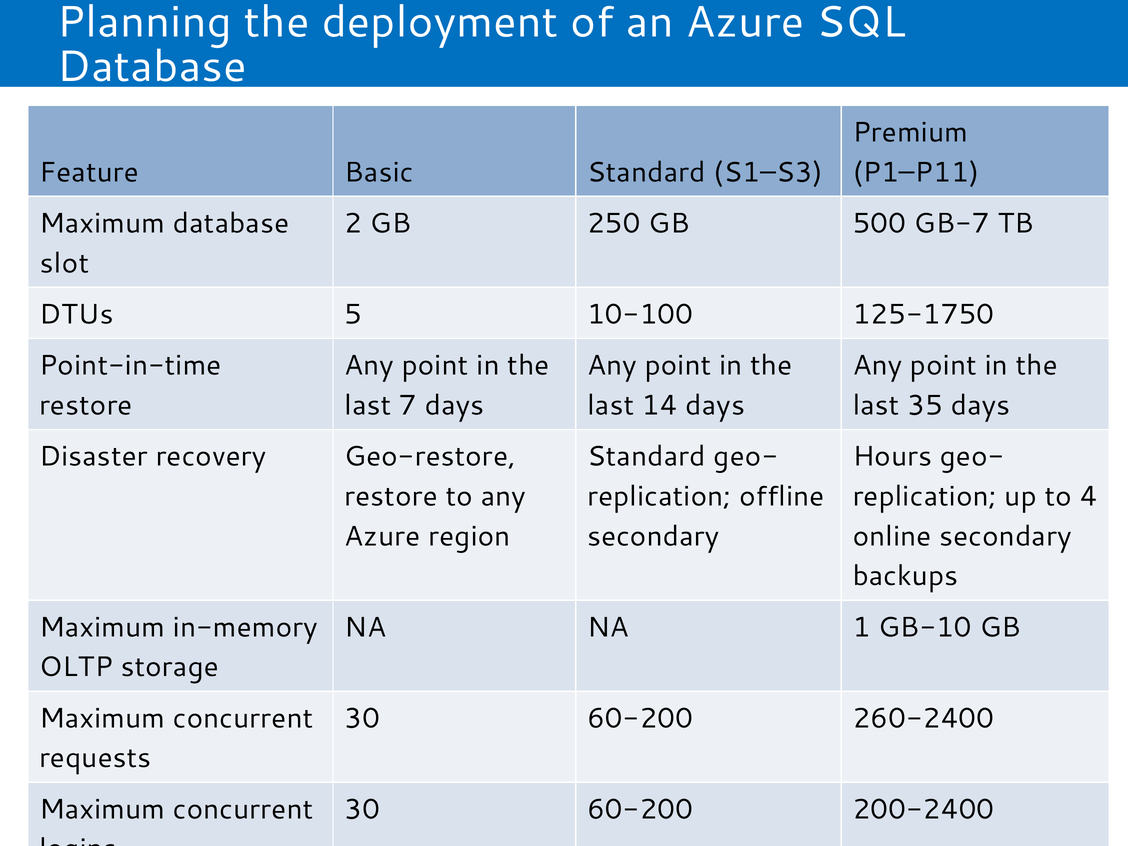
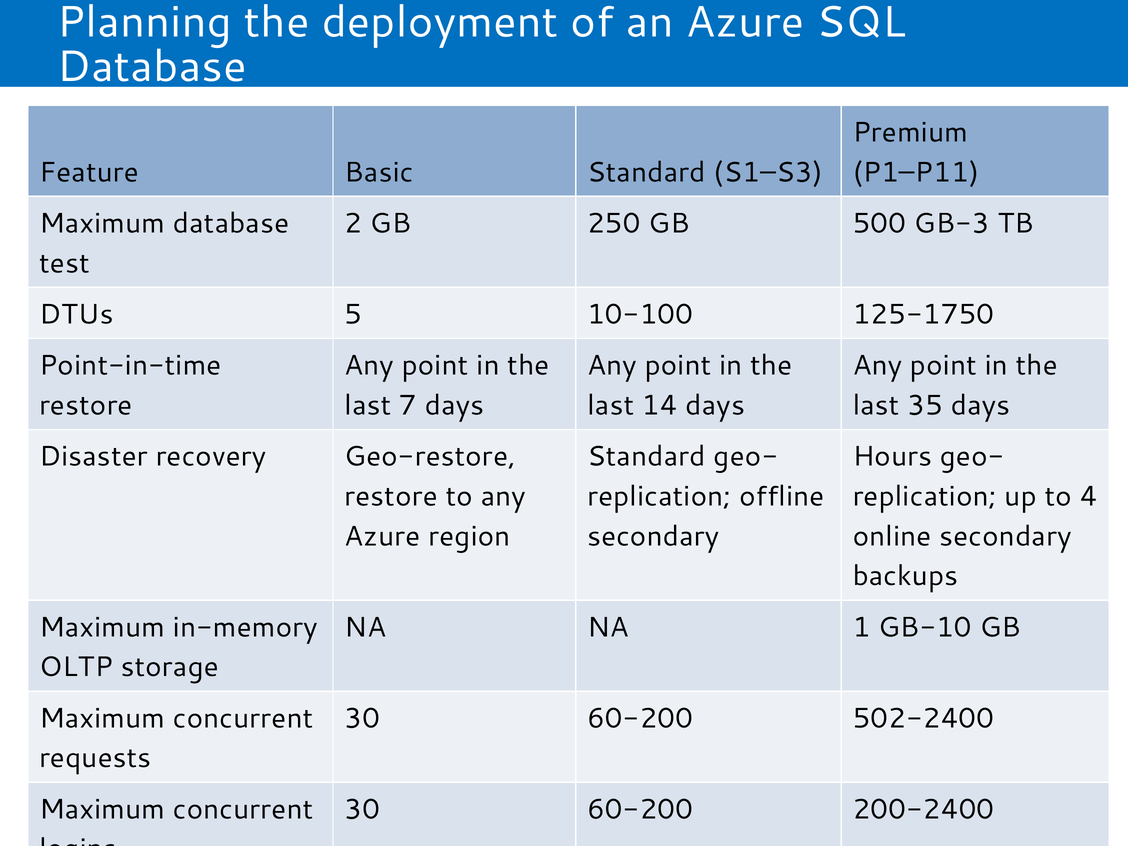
GB-7: GB-7 -> GB-3 (952, 223)
slot: slot -> test (65, 263)
260-2400: 260-2400 -> 502-2400 (923, 718)
